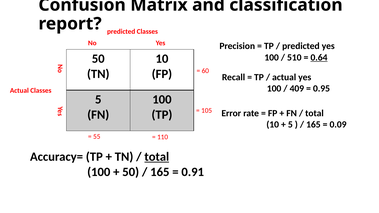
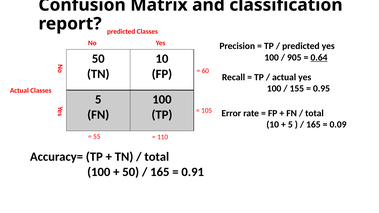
510: 510 -> 905 (294, 57)
409: 409 -> 155 (297, 89)
total underline: present -> none (157, 157)
